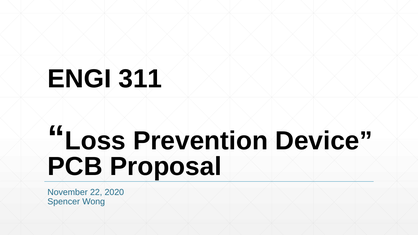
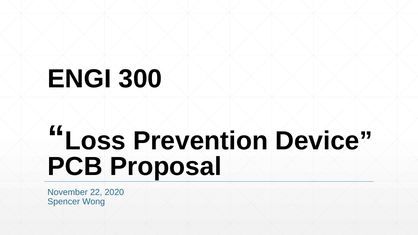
311: 311 -> 300 (140, 79)
